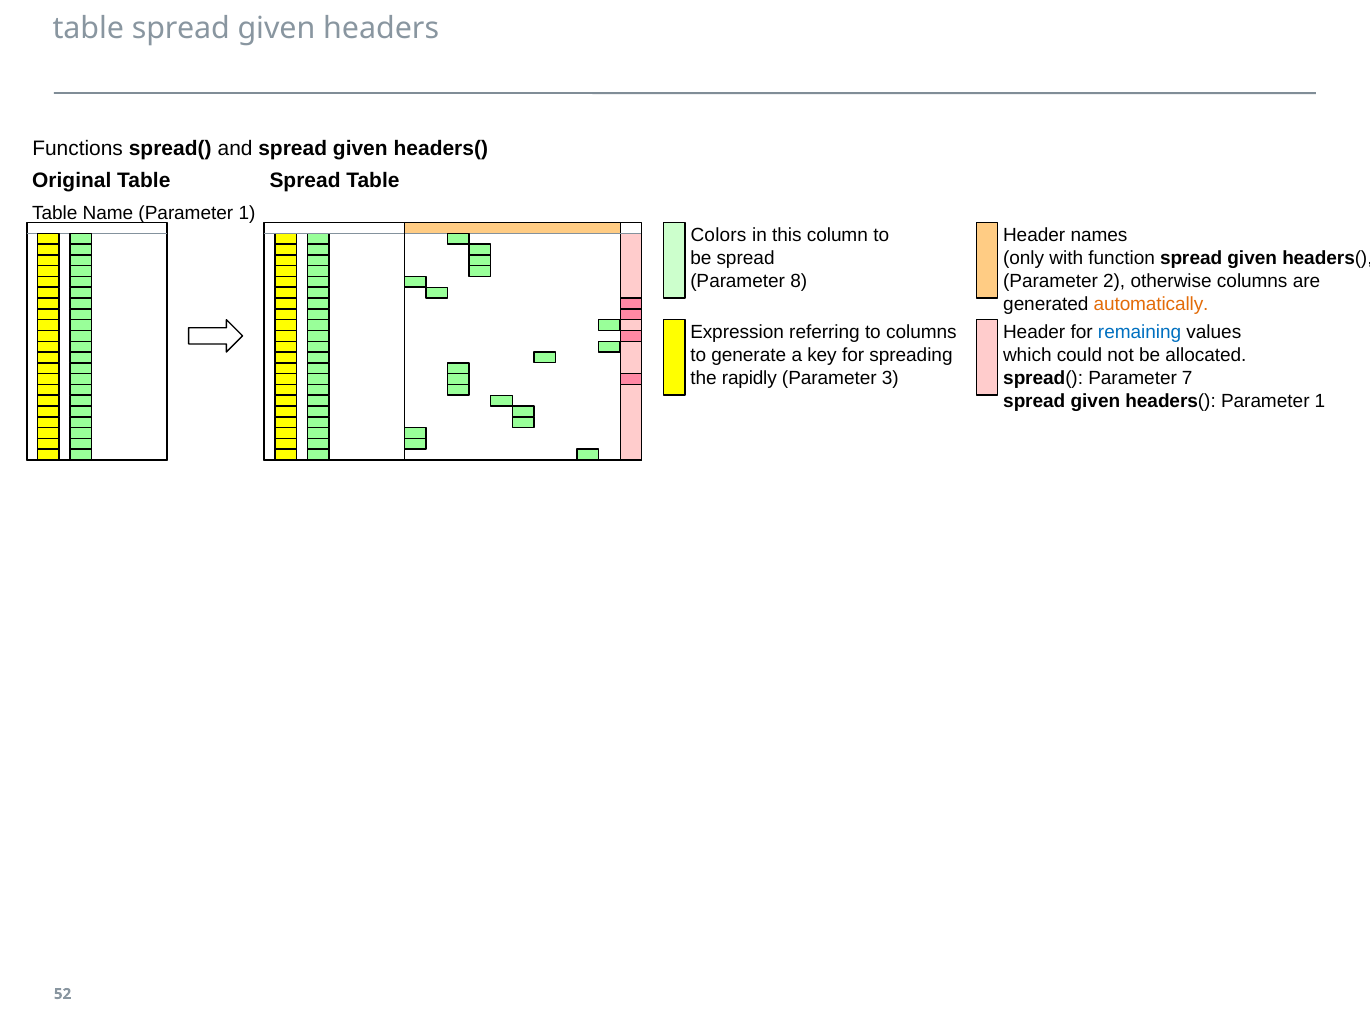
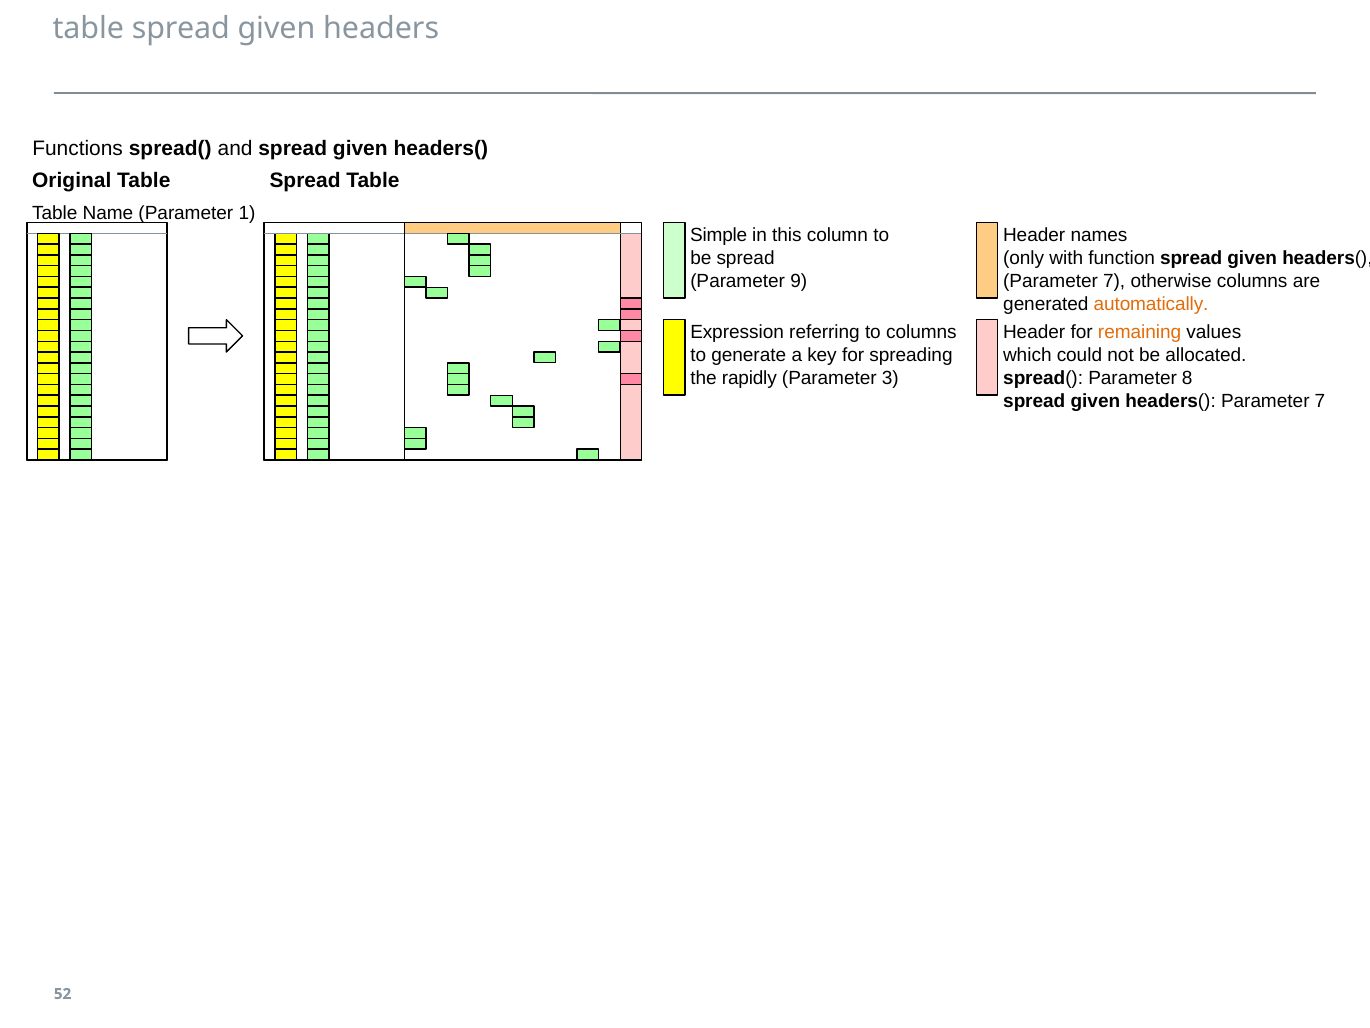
Colors: Colors -> Simple (719, 235)
8: 8 -> 9 (799, 281)
2: 2 -> 7 (1114, 281)
remaining colour: blue -> orange (1140, 332)
7: 7 -> 8 (1187, 378)
1: 1 -> 7 (1320, 401)
